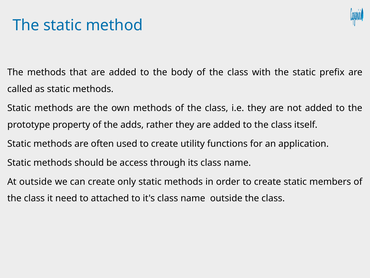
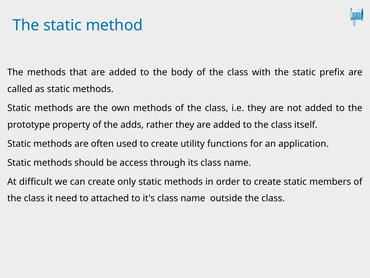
At outside: outside -> difficult (36, 181)
